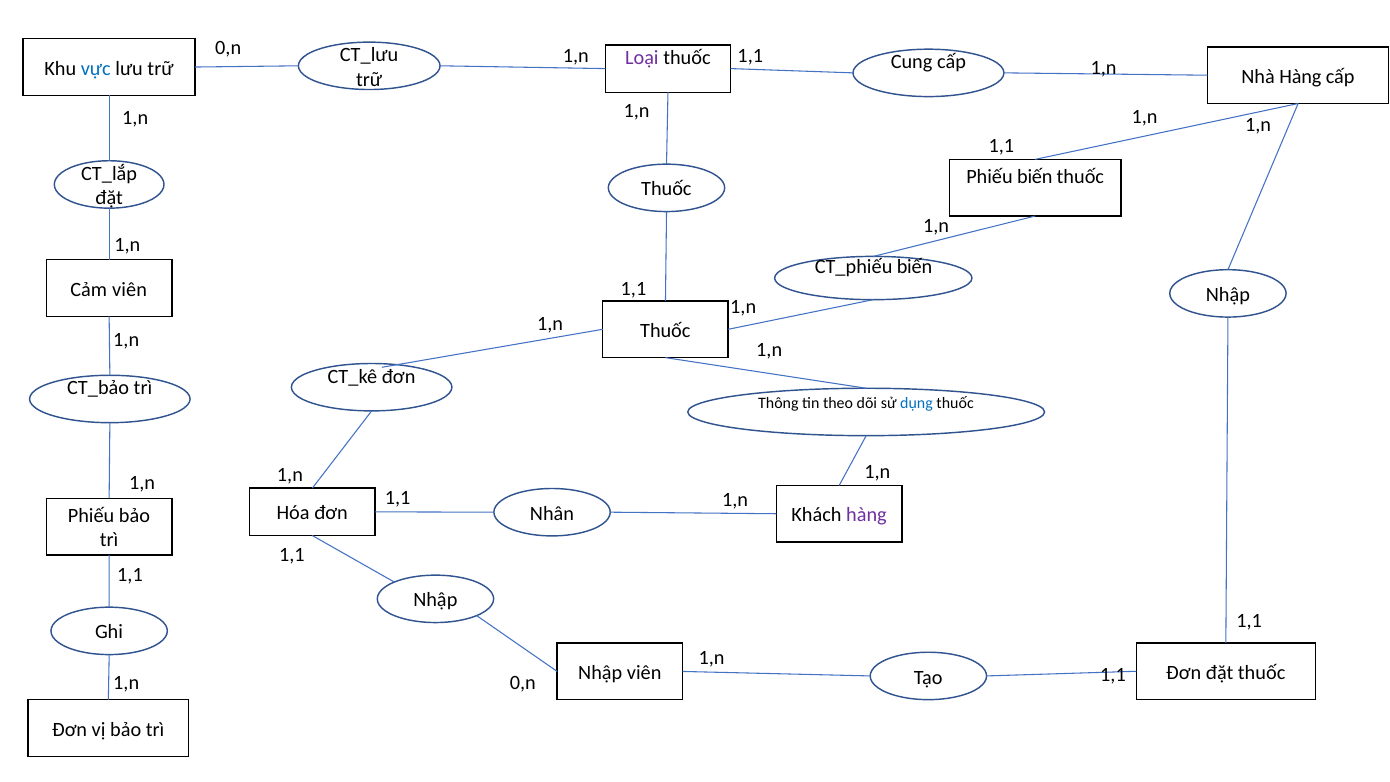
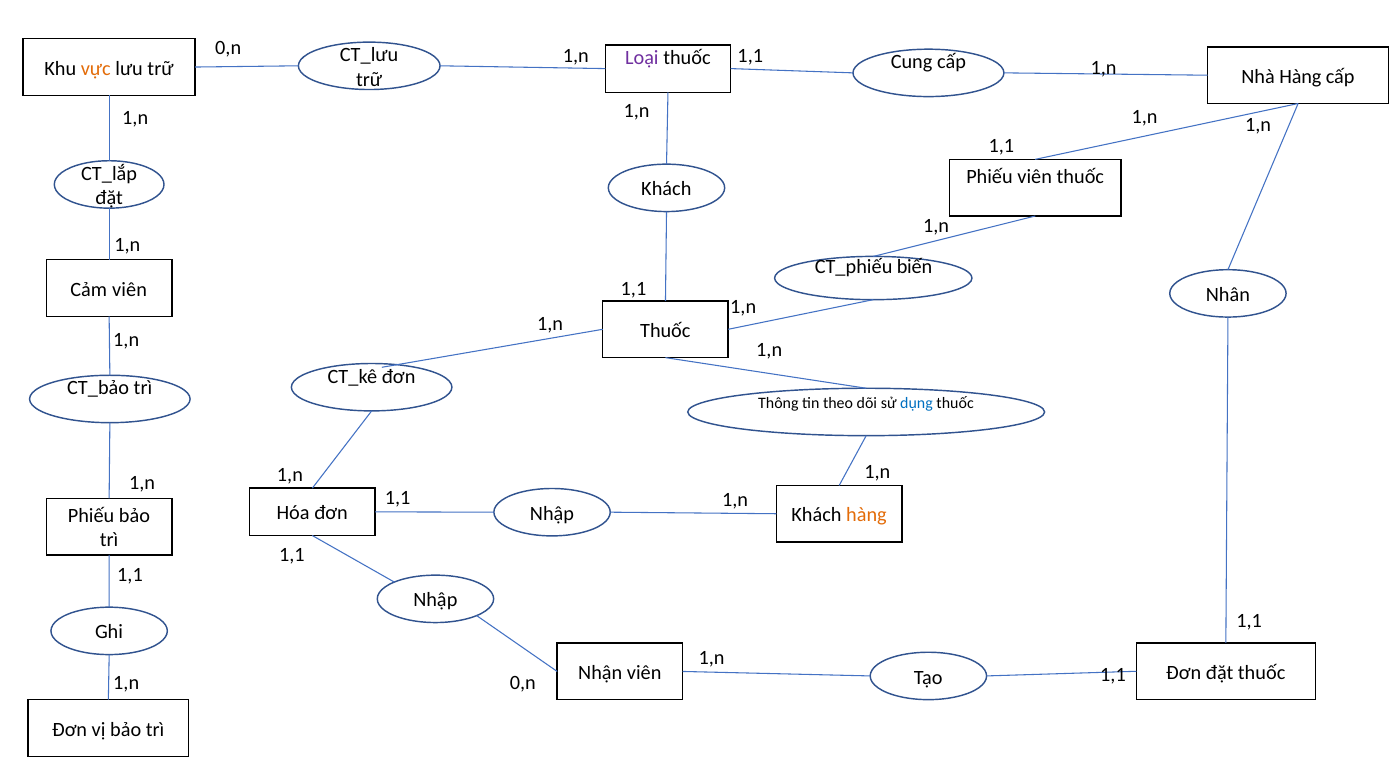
vực colour: blue -> orange (96, 68)
Phiếu biến: biến -> viên (1035, 177)
Thuốc: Thuốc -> Khách (666, 189)
Nhập: Nhập -> Nhân (1228, 295)
Nhân: Nhân -> Nhập (552, 513)
hàng colour: purple -> orange (866, 515)
Nhập: Nhập -> Nhận (600, 673)
